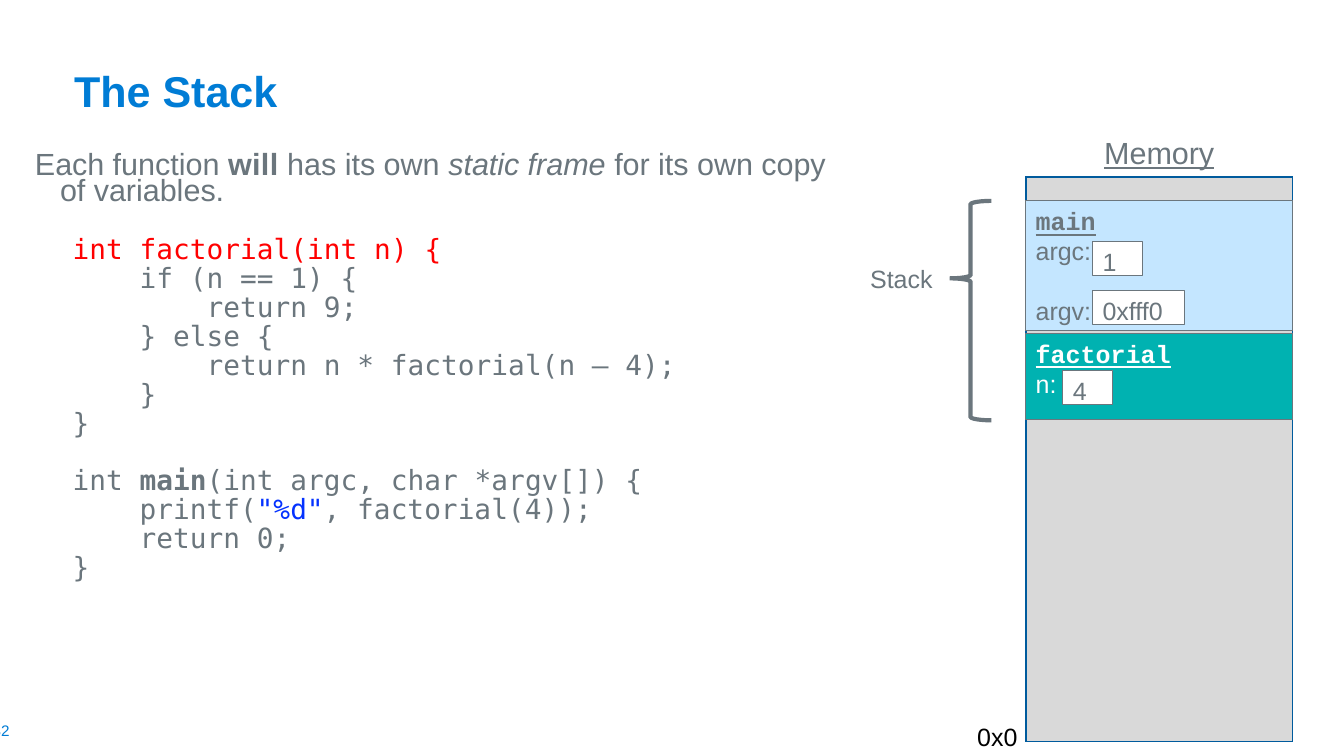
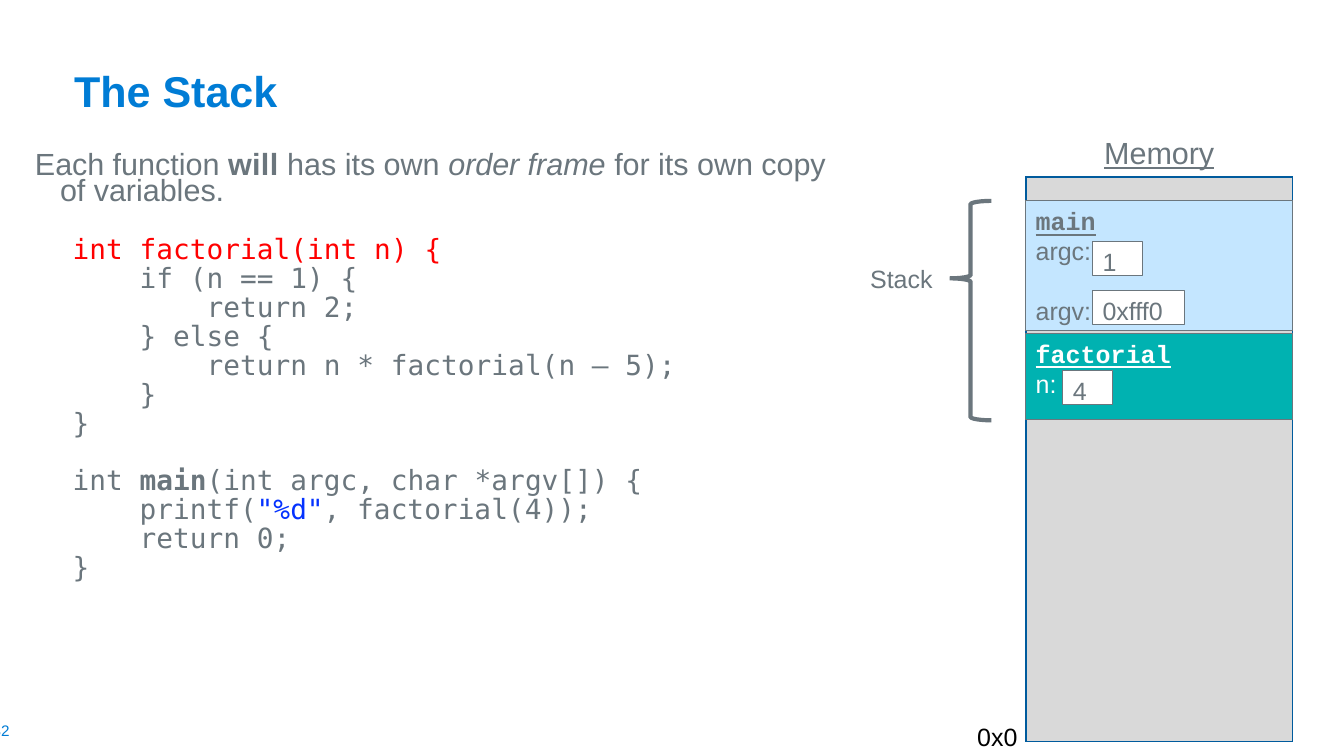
static: static -> order (484, 166)
9: 9 -> 2 (341, 308)
4: 4 -> 5 (651, 366)
